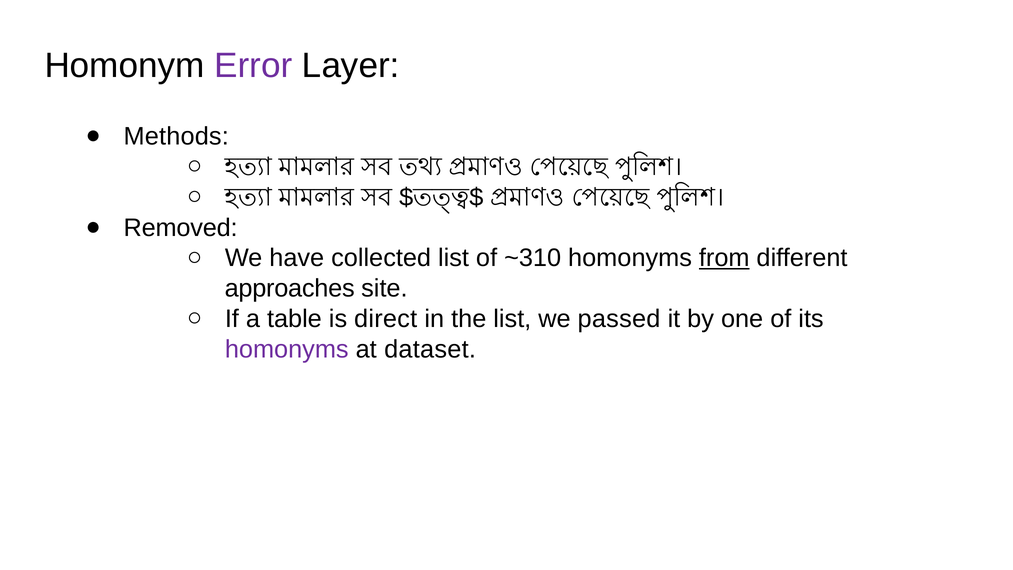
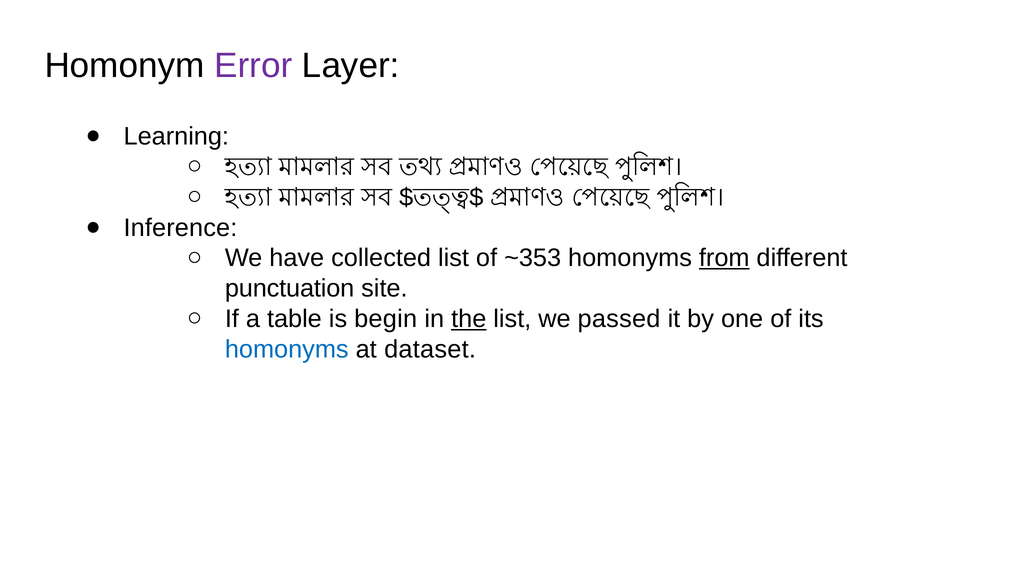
Methods: Methods -> Learning (176, 136)
Removed: Removed -> Inference (180, 228)
~310: ~310 -> ~353 (533, 258)
approaches: approaches -> punctuation (290, 288)
direct: direct -> begin (386, 319)
the underline: none -> present (469, 319)
homonyms colour: purple -> blue (287, 349)
